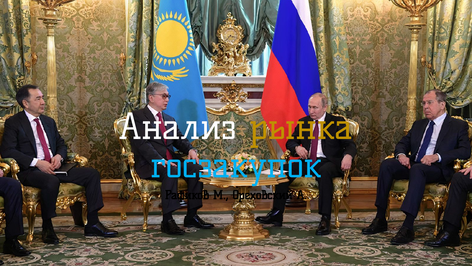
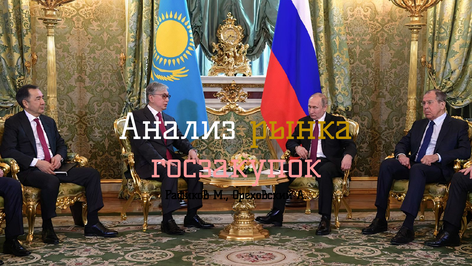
госзакупок colour: light blue -> pink (236, 166)
